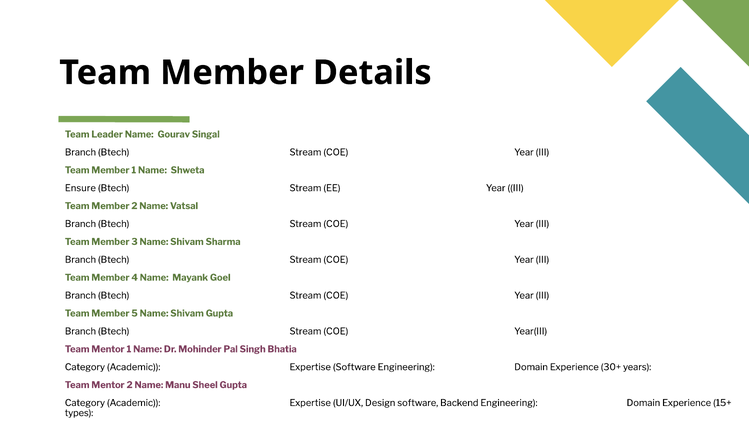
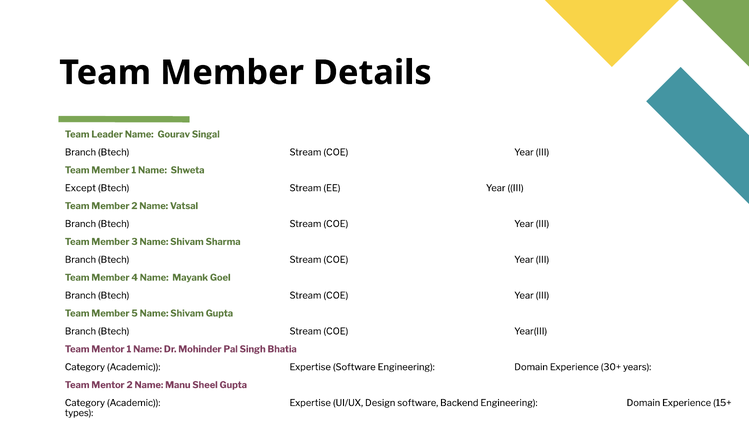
Ensure: Ensure -> Except (80, 188)
